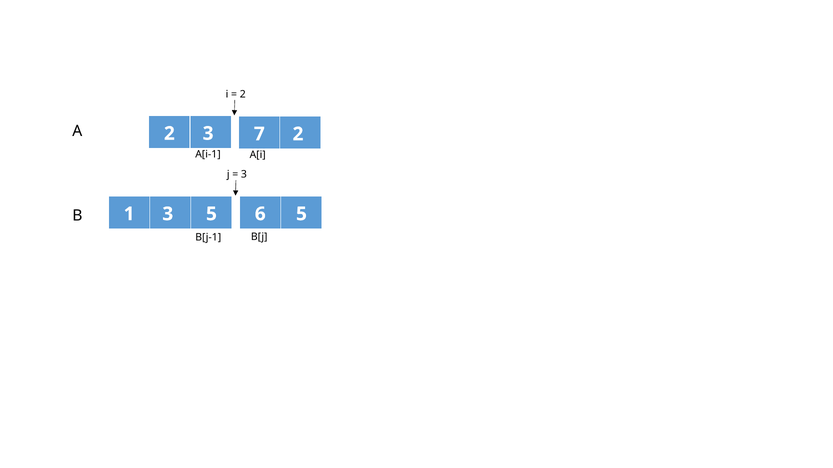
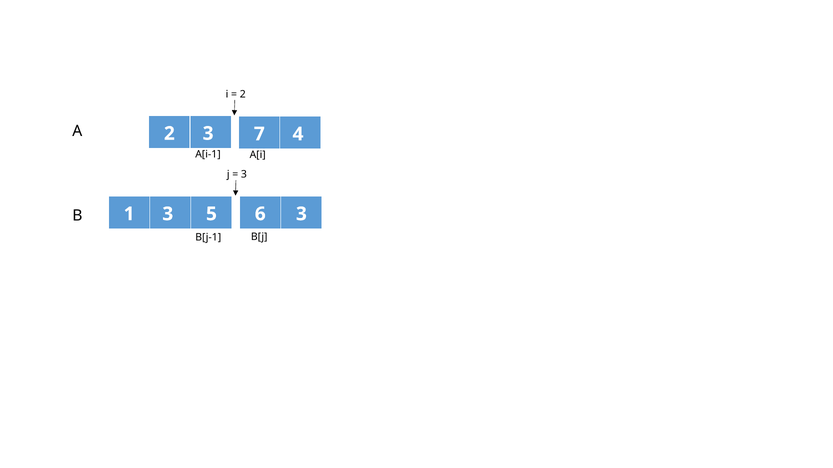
7 2: 2 -> 4 (298, 134)
6 5: 5 -> 3 (301, 214)
